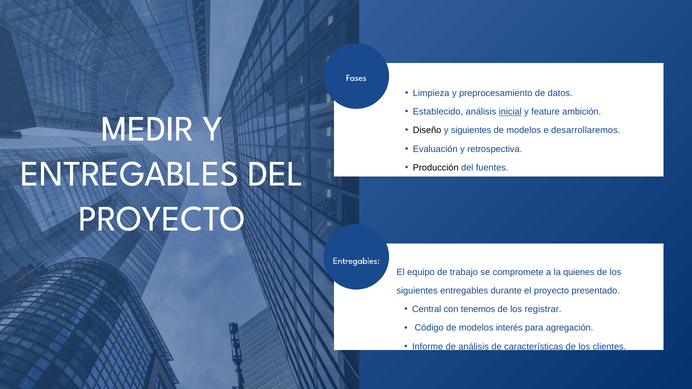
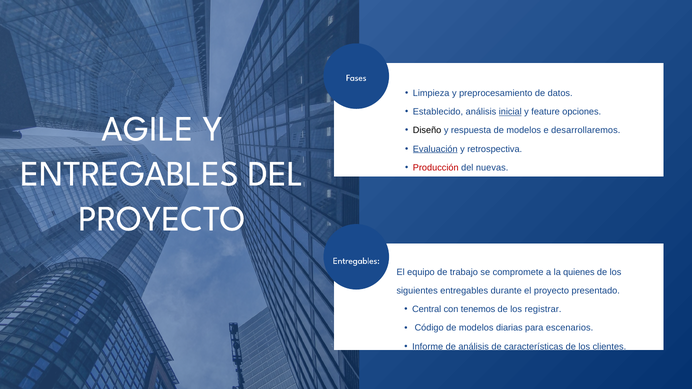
ambición: ambición -> opciones (582, 112)
MEDIR: MEDIR -> AGILE (147, 129)
y siguientes: siguientes -> respuesta (471, 130)
Evaluación underline: none -> present (435, 149)
Producción colour: black -> red (436, 168)
fuentes: fuentes -> nuevas (492, 168)
interés: interés -> diarias (509, 328)
agregación: agregación -> escenarios (570, 328)
